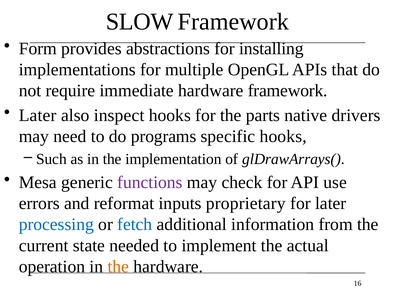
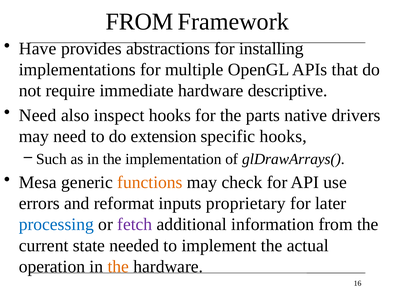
SLOW: SLOW -> FROM (140, 22)
Form: Form -> Have (38, 49)
hardware framework: framework -> descriptive (288, 91)
Later: Later -> Need (38, 115)
programs: programs -> extension (164, 136)
functions colour: purple -> orange (150, 182)
fetch colour: blue -> purple (135, 225)
